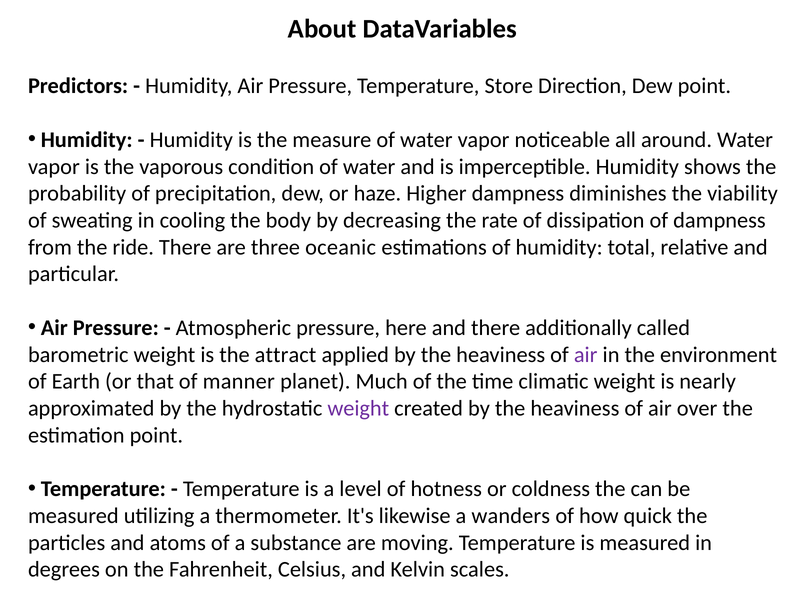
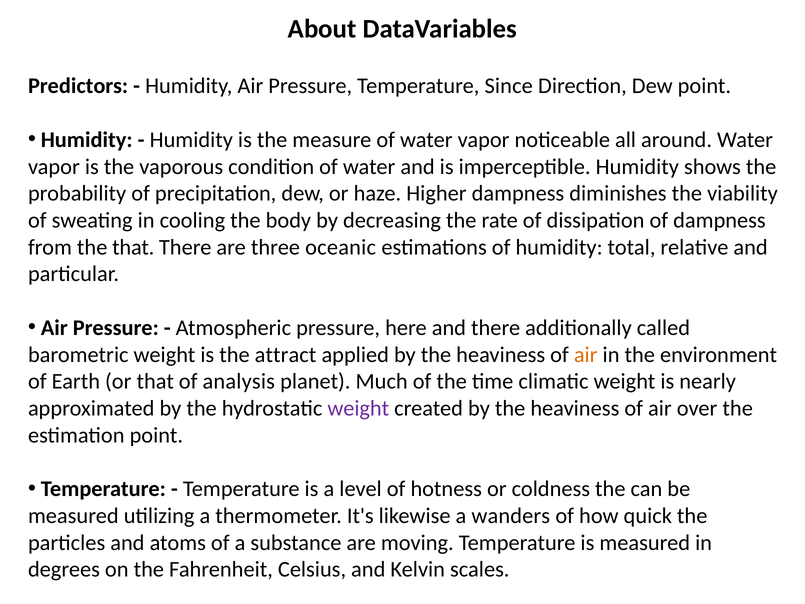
Store: Store -> Since (509, 86)
the ride: ride -> that (133, 247)
air colour: purple -> orange (586, 354)
manner: manner -> analysis (239, 381)
